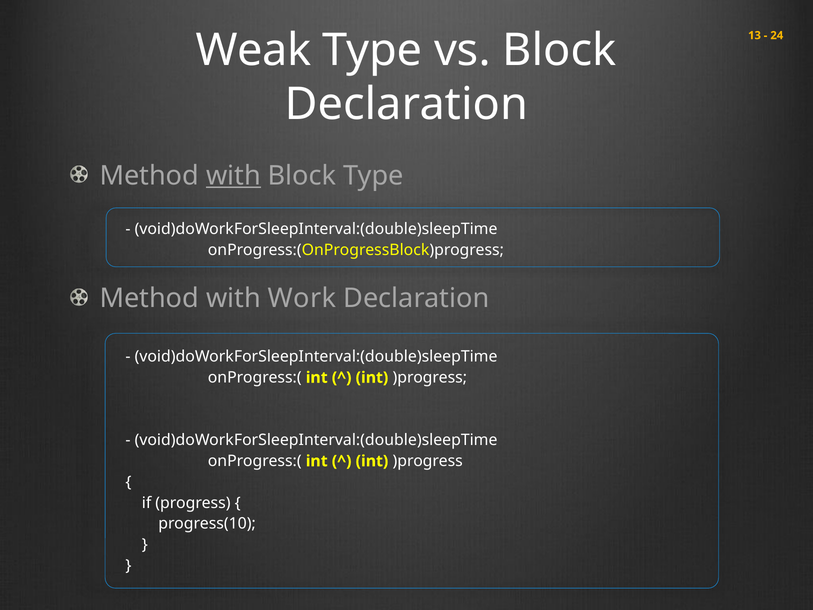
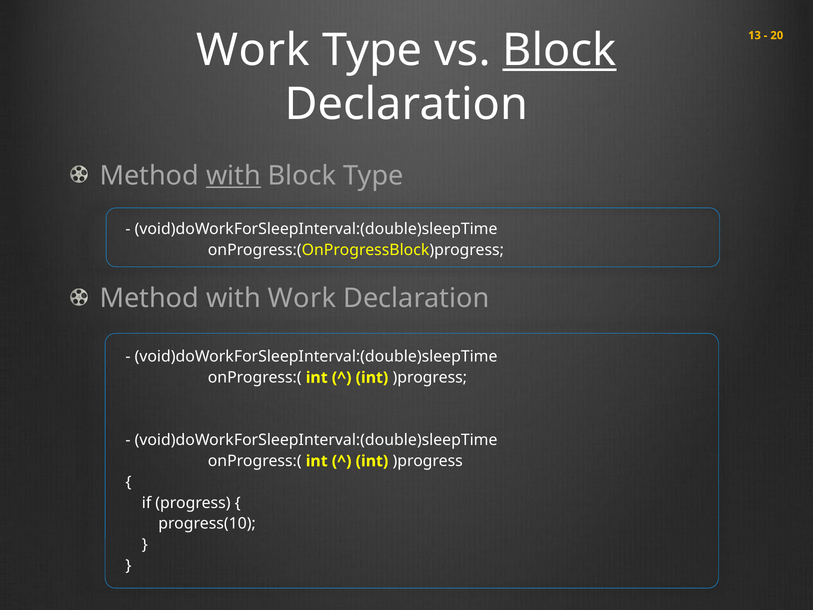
24: 24 -> 20 (777, 35)
Weak: Weak -> Work (253, 50)
Block underline: none -> present (559, 50)
